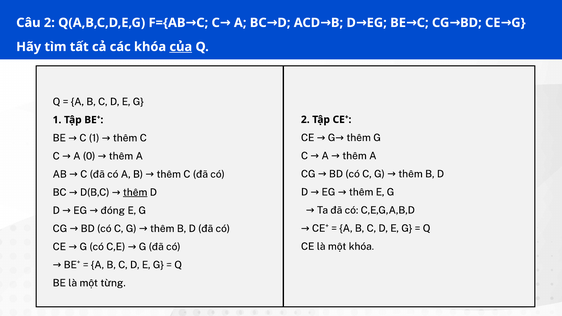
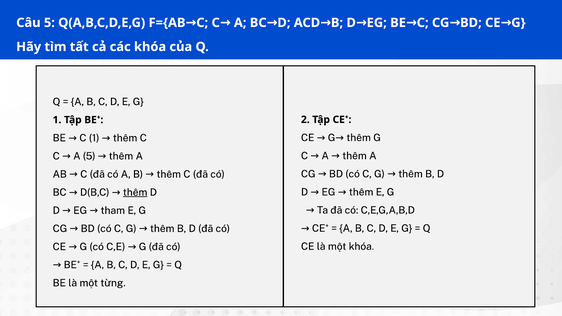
Câu 2: 2 -> 5 (49, 23)
của underline: present -> none (181, 47)
A 0: 0 -> 5 (89, 156)
đóng: đóng -> tham (113, 211)
